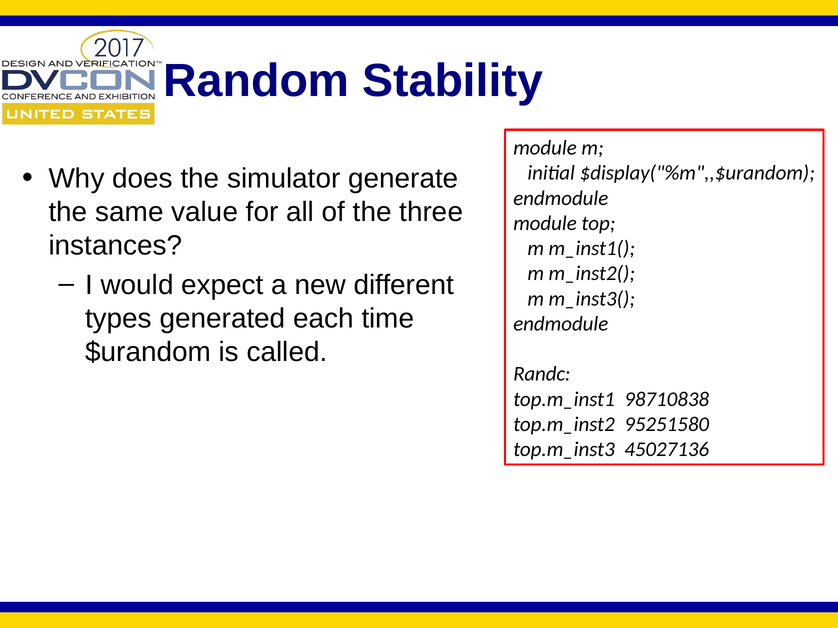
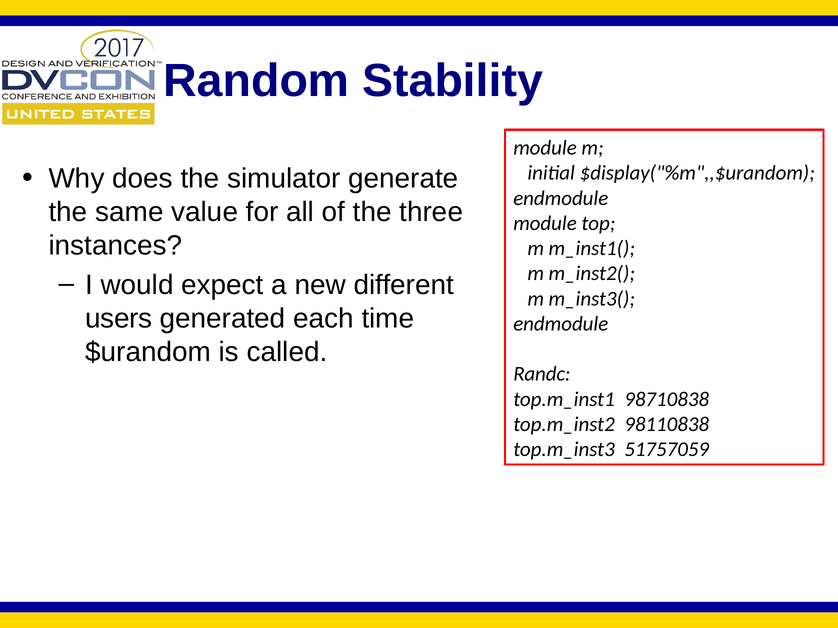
types: types -> users (119, 319)
95251580: 95251580 -> 98110838 (667, 425)
45027136: 45027136 -> 51757059 (667, 450)
